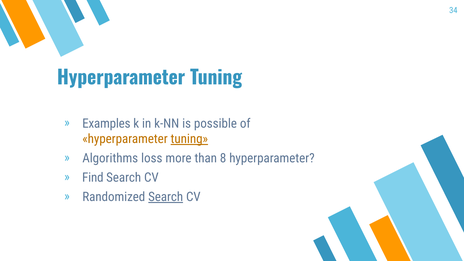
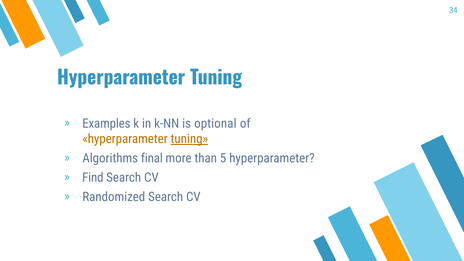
possible: possible -> optional (215, 123)
loss: loss -> final (152, 158)
8: 8 -> 5 (223, 158)
Search underline: present -> none (166, 197)
